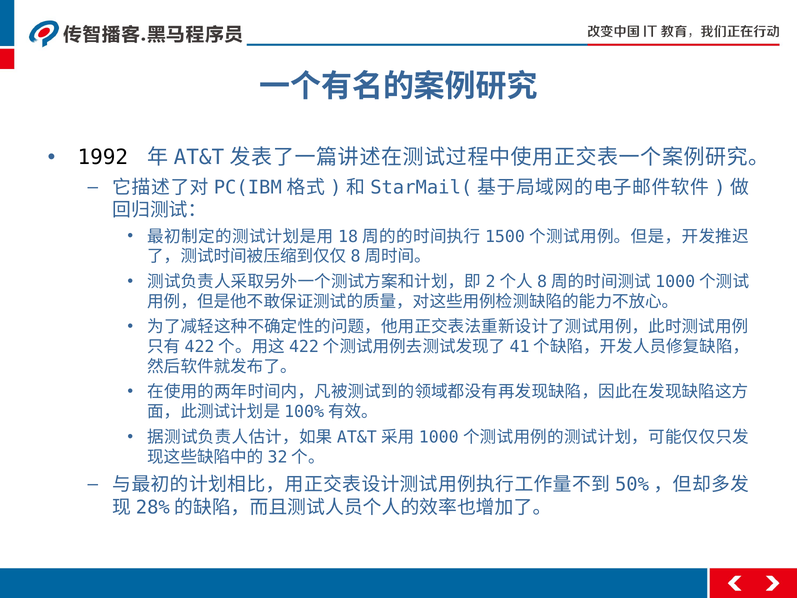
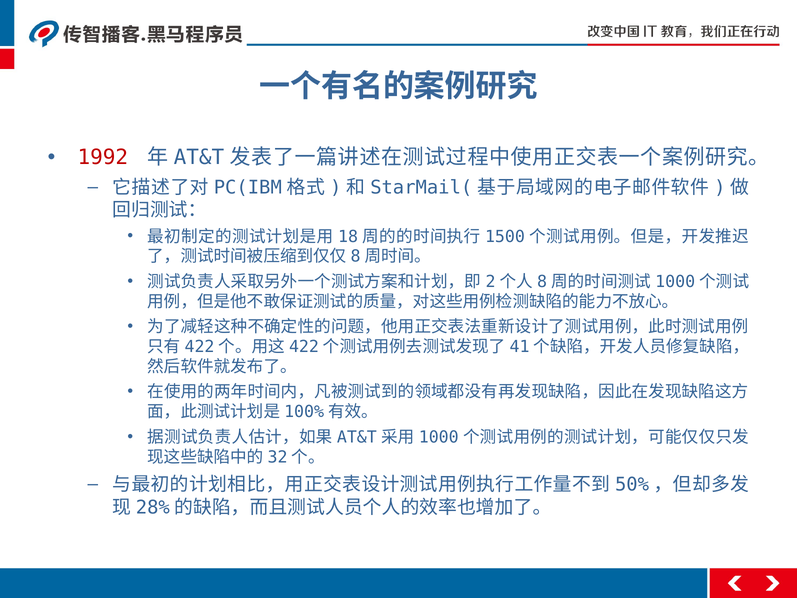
1992 colour: black -> red (103, 157)
